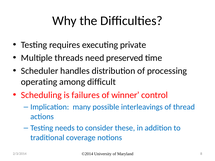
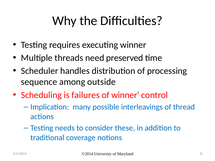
executing private: private -> winner (133, 45)
operating: operating -> sequence (39, 82)
difficult: difficult -> outside (102, 82)
